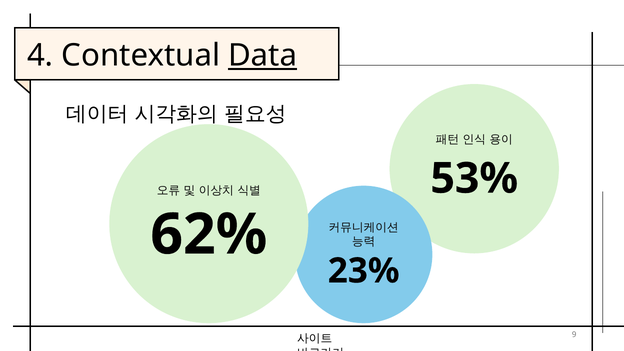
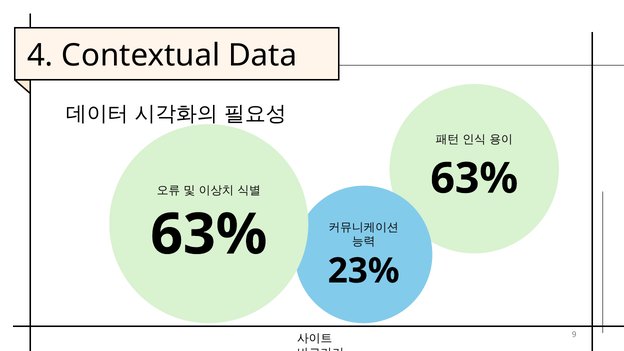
Data underline: present -> none (263, 56)
53%: 53% -> 63% (474, 179)
62%: 62% -> 63% (209, 235)
